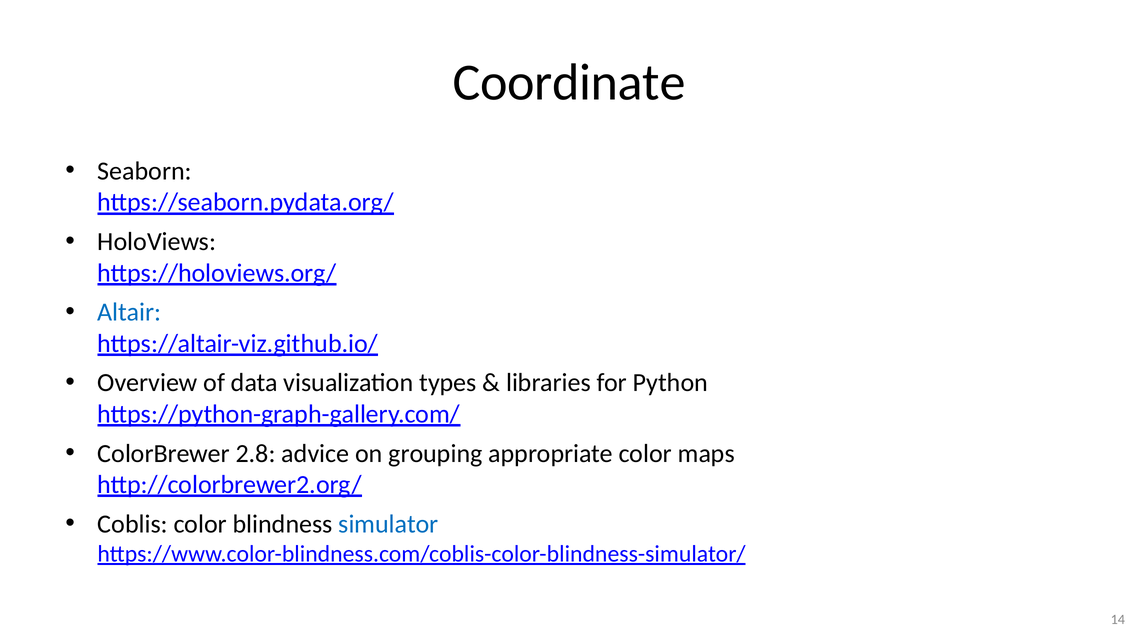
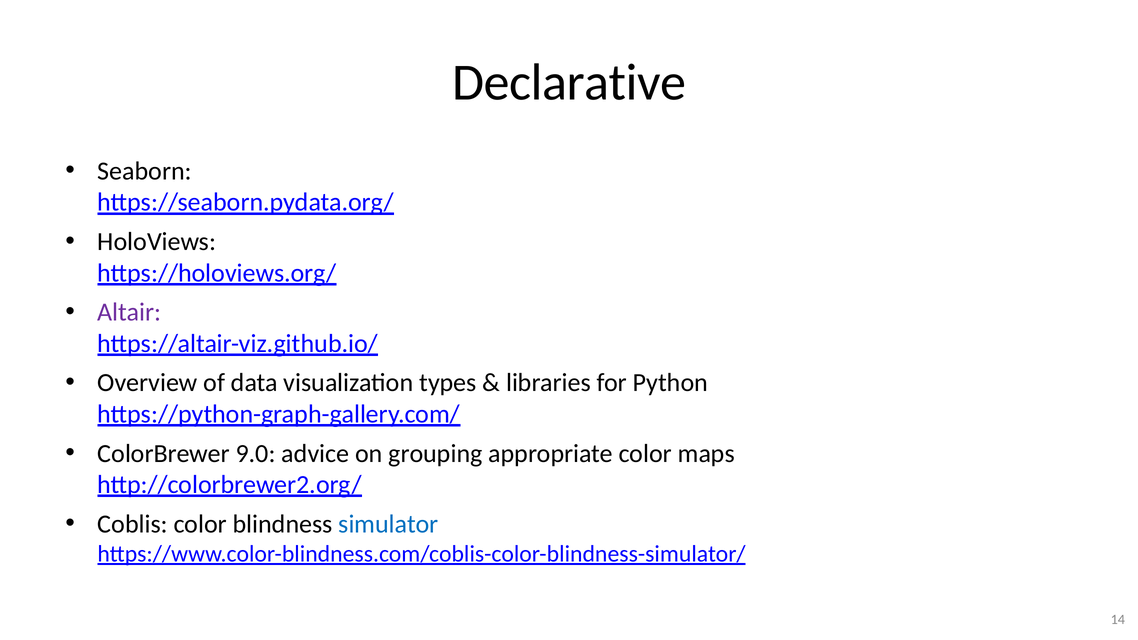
Coordinate: Coordinate -> Declarative (569, 83)
Altair colour: blue -> purple (129, 312)
2.8: 2.8 -> 9.0 (256, 453)
